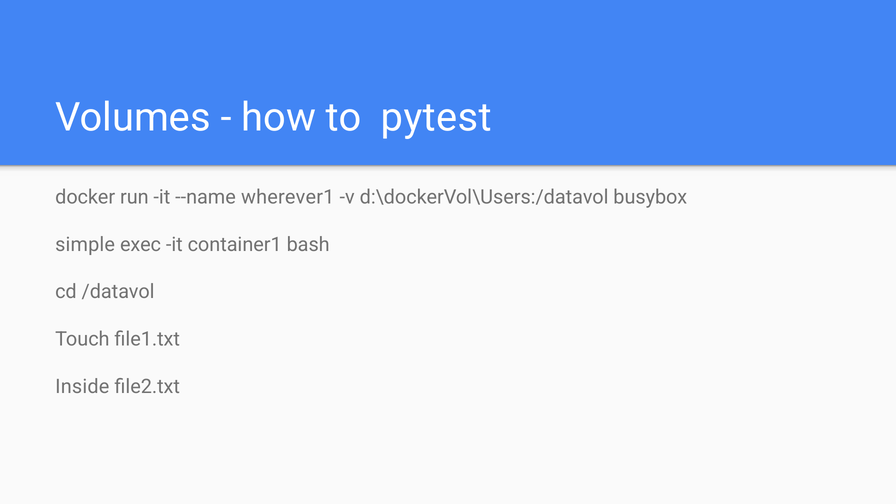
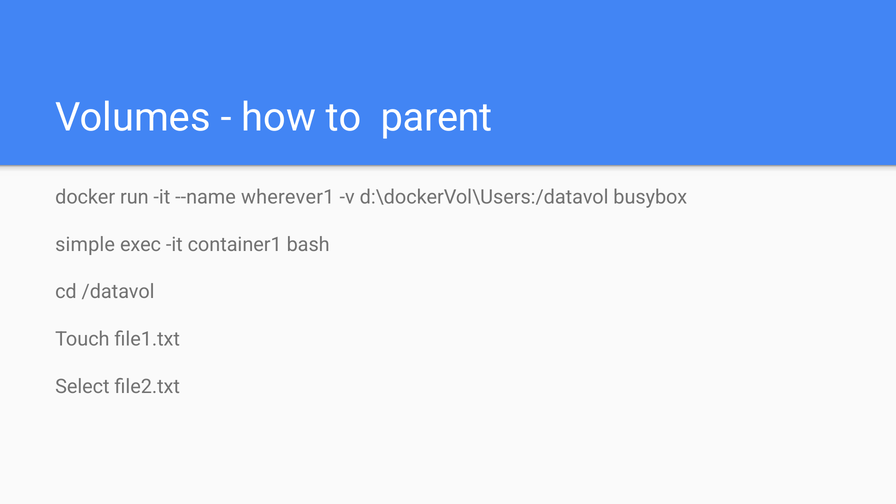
pytest: pytest -> parent (437, 118)
Inside: Inside -> Select (82, 387)
